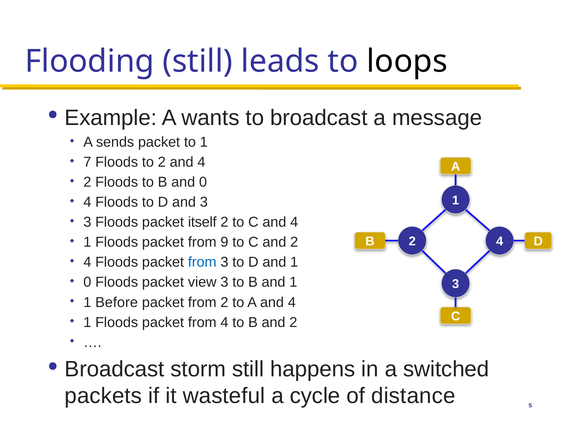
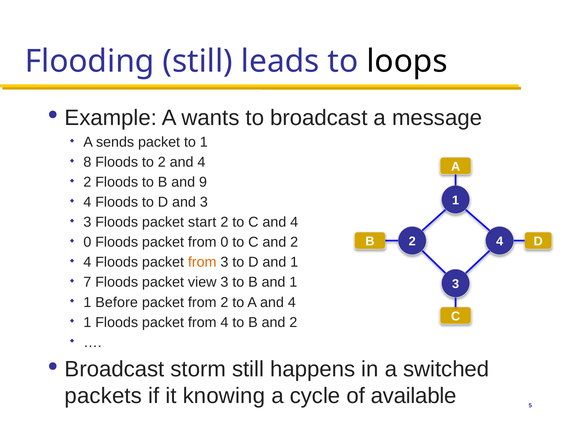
7: 7 -> 8 (87, 162)
and 0: 0 -> 9 (203, 182)
itself: itself -> start (202, 222)
1: 1 -> 0 (87, 242)
from 9: 9 -> 0 (224, 242)
from colour: blue -> orange (202, 262)
0: 0 -> 7 (87, 282)
wasteful: wasteful -> knowing (224, 395)
distance: distance -> available (414, 395)
